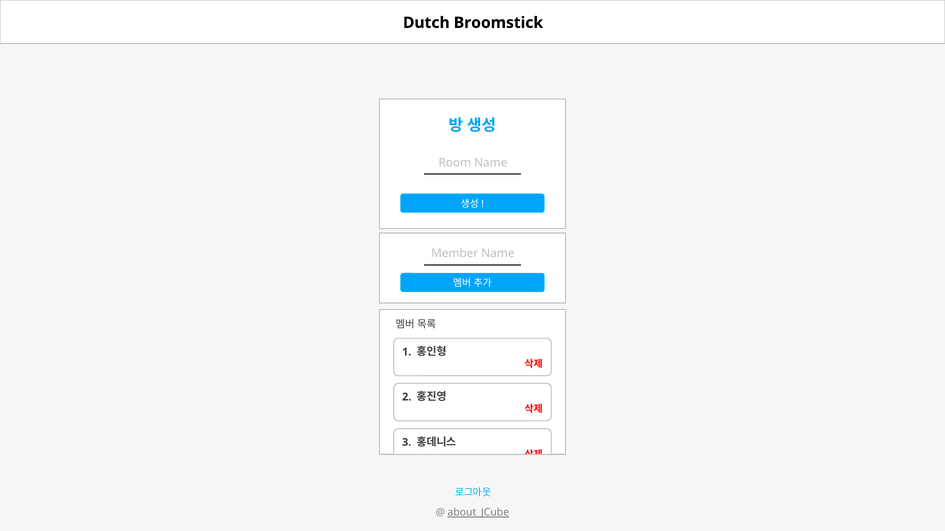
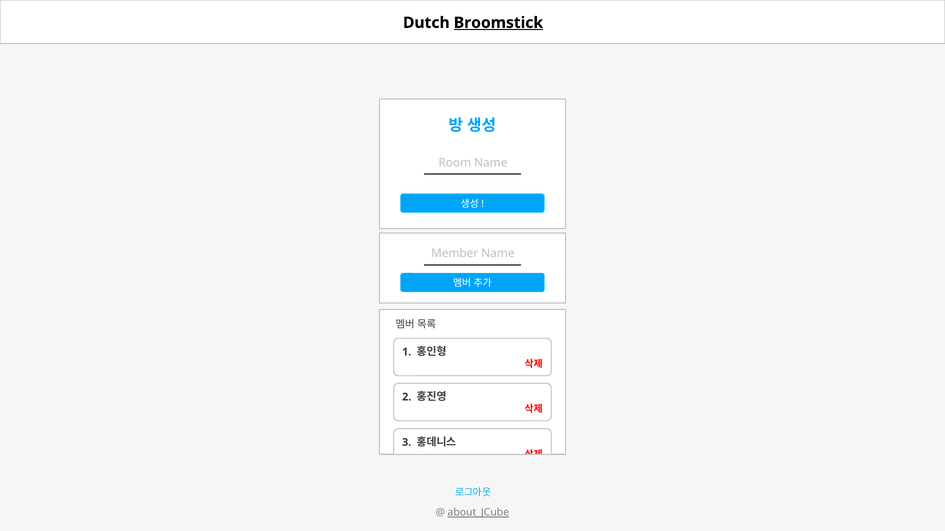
Broomstick underline: none -> present (498, 23)
